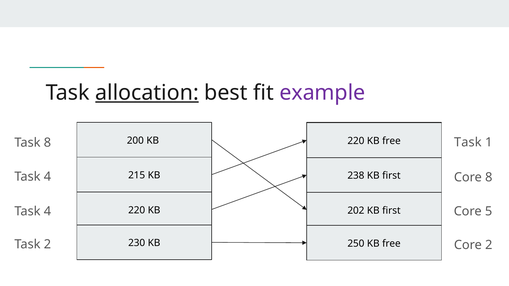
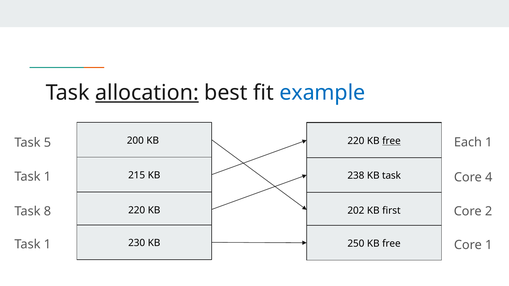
example colour: purple -> blue (322, 93)
free underline: none -> present (391, 141)
Task: Task -> Each (468, 143)
Task 8: 8 -> 5 (47, 143)
238 KB first: first -> task (391, 176)
4: 4 -> 1 (47, 177)
Core 8: 8 -> 4 (489, 178)
5: 5 -> 2 (489, 211)
4: 4 -> 8 (47, 212)
2: 2 -> 1 (47, 245)
Core 2: 2 -> 1 (489, 245)
